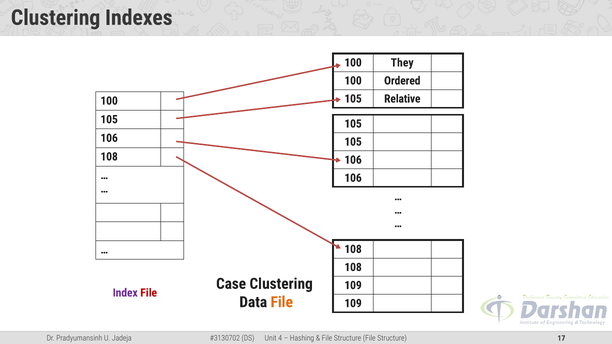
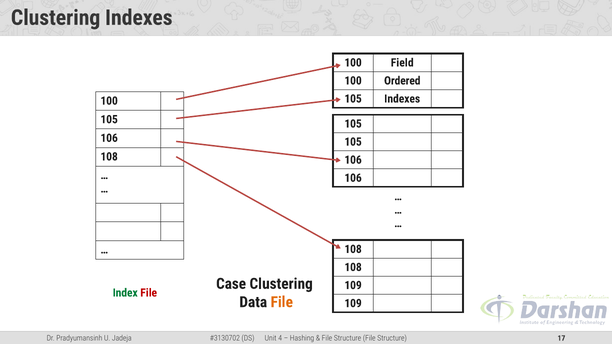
They: They -> Field (402, 63)
105 Relative: Relative -> Indexes (402, 99)
Index colour: purple -> green (125, 293)
